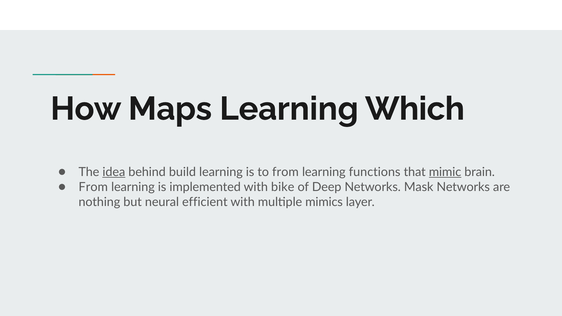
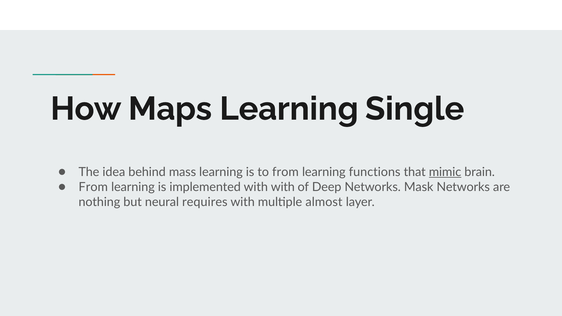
Which: Which -> Single (415, 109)
idea underline: present -> none (114, 172)
build: build -> mass (182, 172)
with bike: bike -> with (283, 187)
efficient: efficient -> requires (205, 202)
mimics: mimics -> almost (324, 202)
